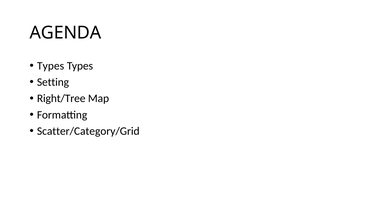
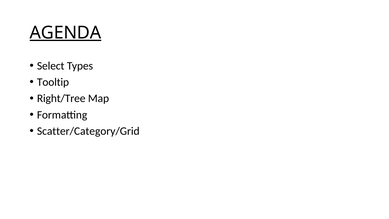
AGENDA underline: none -> present (65, 33)
Types: Types -> Select (51, 66)
Setting: Setting -> Tooltip (53, 82)
